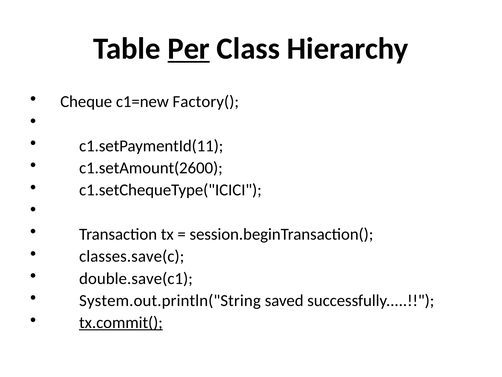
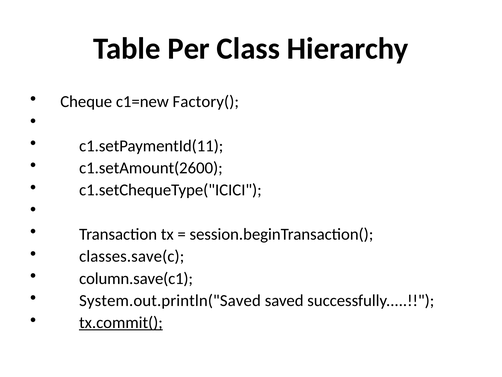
Per underline: present -> none (189, 49)
double.save(c1: double.save(c1 -> column.save(c1 (136, 278)
System.out.println("String: System.out.println("String -> System.out.println("Saved (170, 300)
